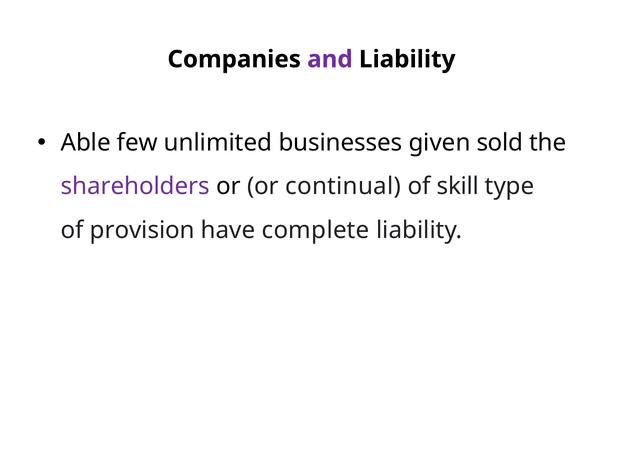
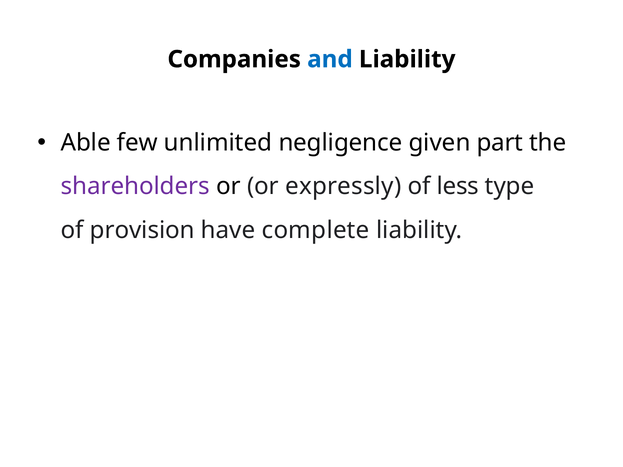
and colour: purple -> blue (330, 59)
businesses: businesses -> negligence (340, 143)
sold: sold -> part (500, 143)
continual: continual -> expressly (343, 187)
skill: skill -> less (458, 187)
